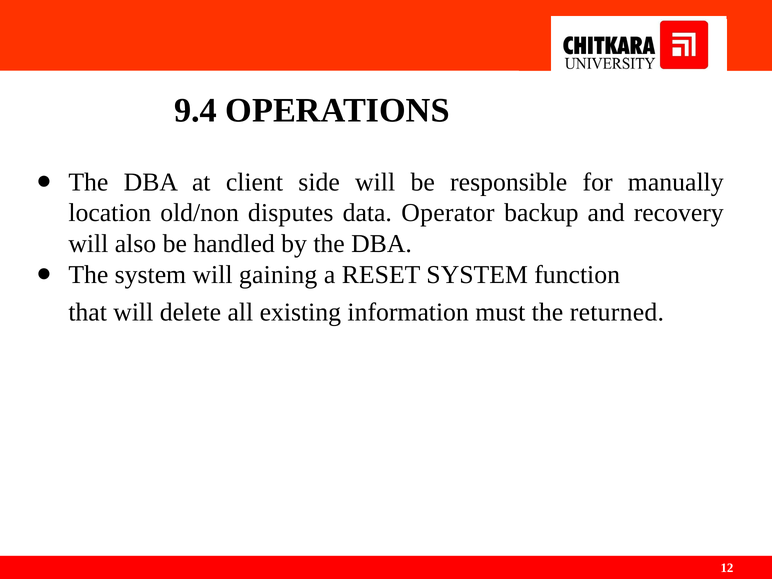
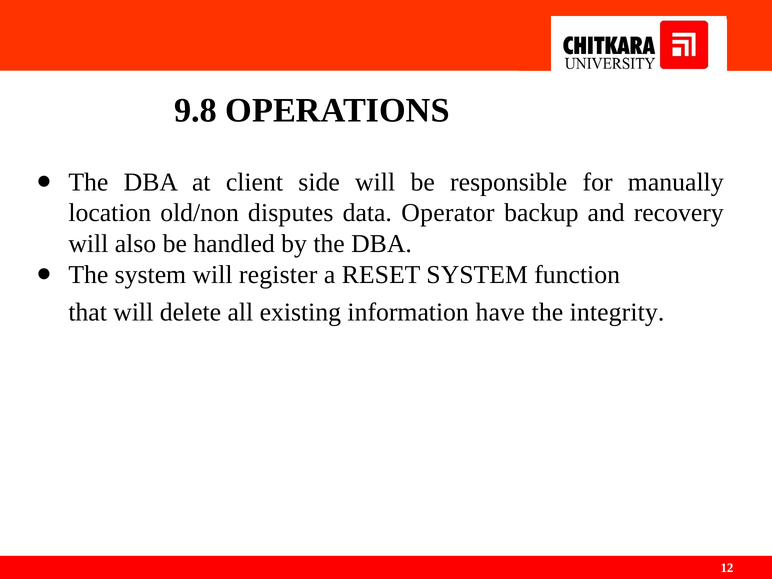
9.4: 9.4 -> 9.8 (195, 111)
gaining: gaining -> register (278, 275)
must: must -> have (500, 312)
returned: returned -> integrity (617, 312)
